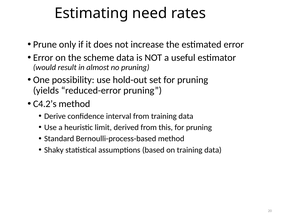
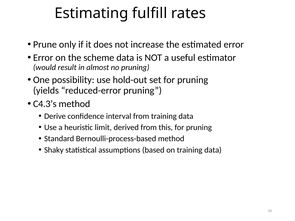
need: need -> fulfill (150, 13)
C4.2’s: C4.2’s -> C4.3’s (45, 104)
